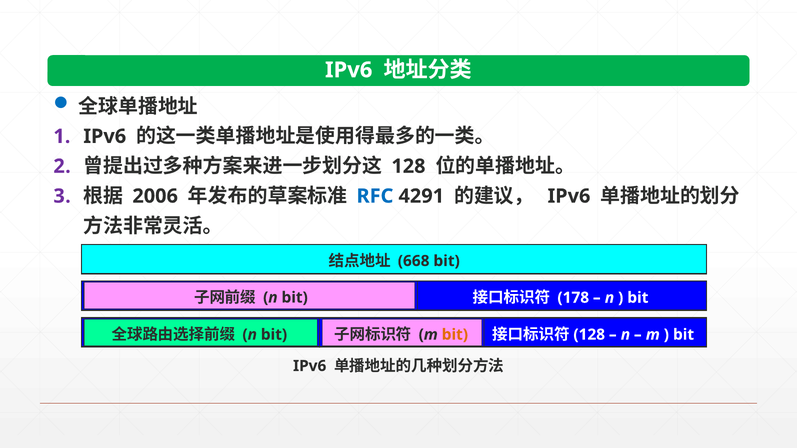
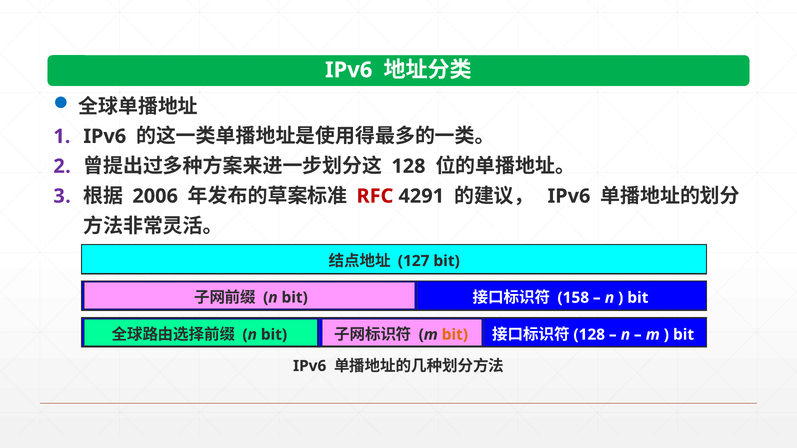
RFC colour: blue -> red (375, 196)
668: 668 -> 127 (414, 261)
178: 178 -> 158 (573, 298)
